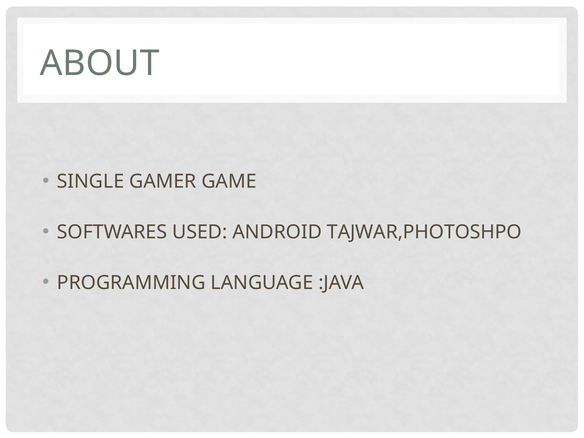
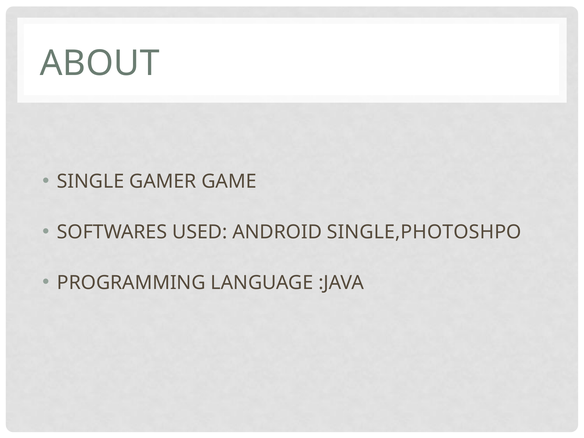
TAJWAR,PHOTOSHPO: TAJWAR,PHOTOSHPO -> SINGLE,PHOTOSHPO (424, 232)
